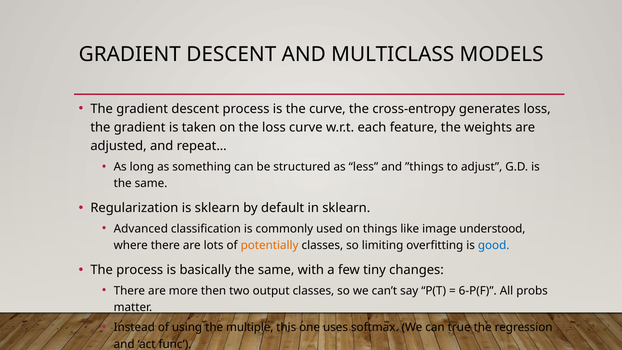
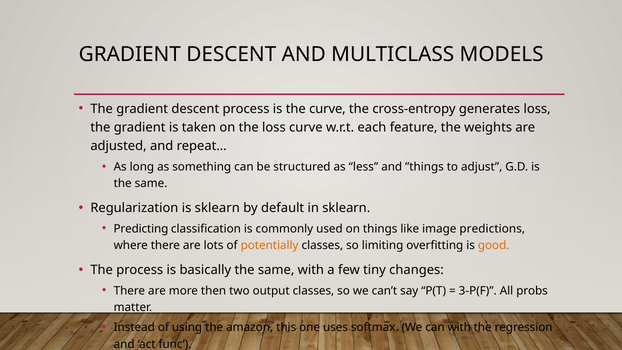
Advanced: Advanced -> Predicting (141, 229)
understood: understood -> predictions (492, 229)
good colour: blue -> orange (494, 245)
6-P(F: 6-P(F -> 3-P(F (478, 291)
the multiple: multiple -> amazon (250, 327)
can true: true -> with (459, 327)
